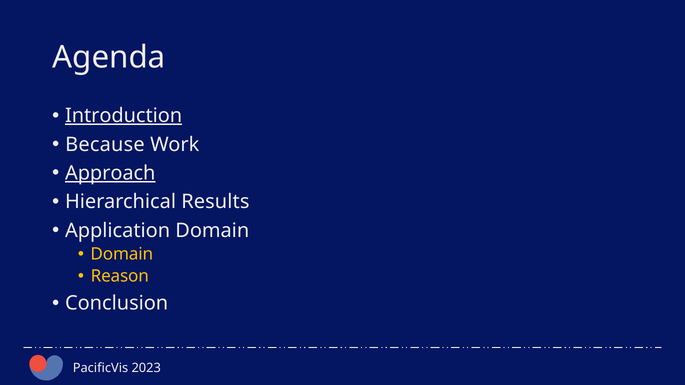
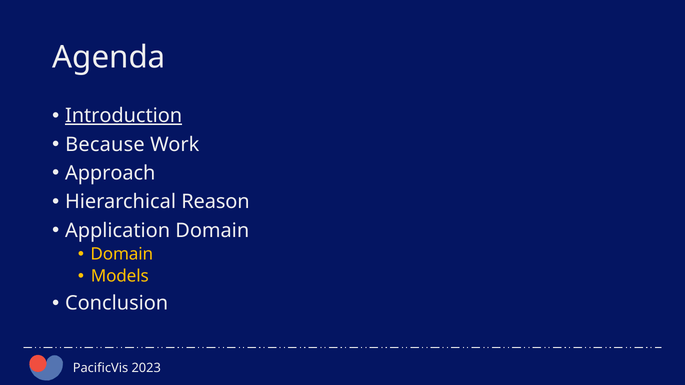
Approach underline: present -> none (110, 173)
Results: Results -> Reason (215, 202)
Reason: Reason -> Models (120, 276)
